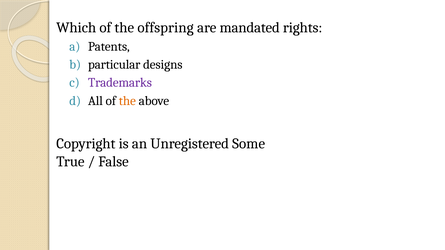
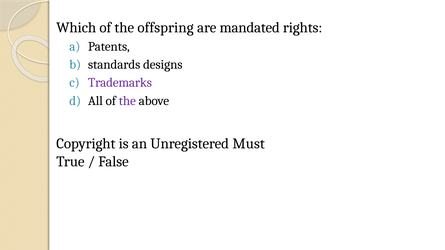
particular: particular -> standards (114, 65)
the colour: orange -> purple (127, 101)
Some: Some -> Must (249, 144)
